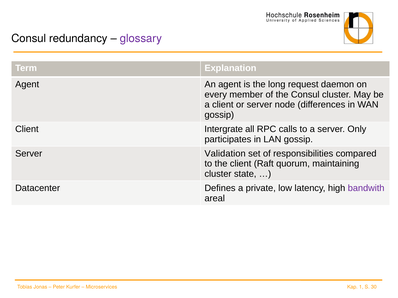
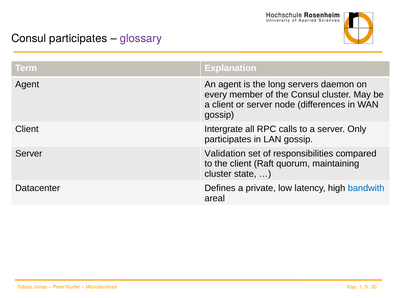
Consul redundancy: redundancy -> participates (78, 39)
request: request -> servers (303, 84)
bandwith colour: purple -> blue (366, 188)
